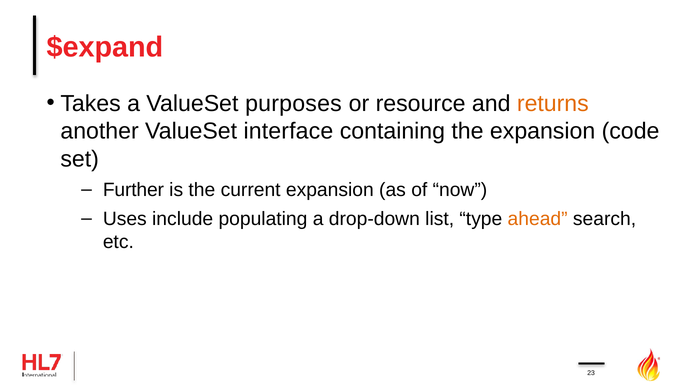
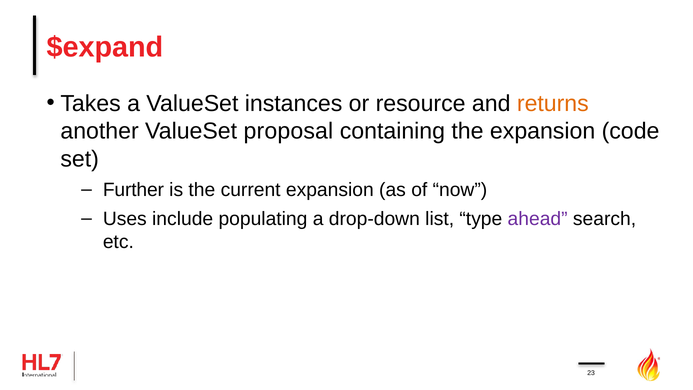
purposes: purposes -> instances (294, 103)
interface: interface -> proposal (288, 131)
ahead colour: orange -> purple (538, 219)
